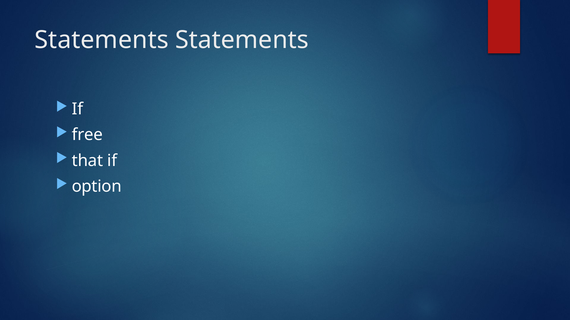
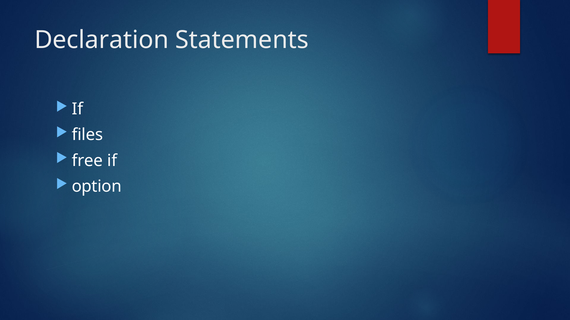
Statements: Statements -> Declaration (102, 40)
free: free -> files (87, 135)
that: that -> free (87, 161)
